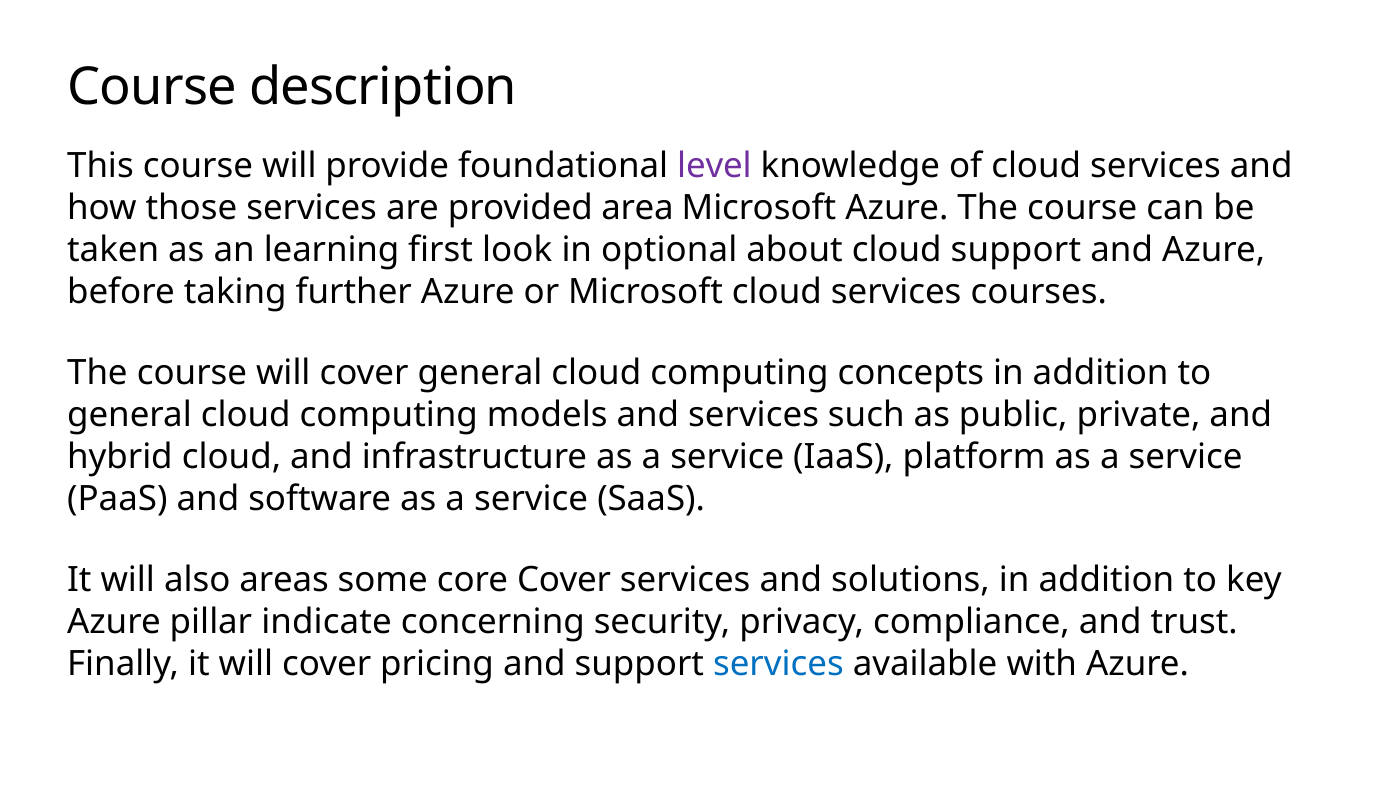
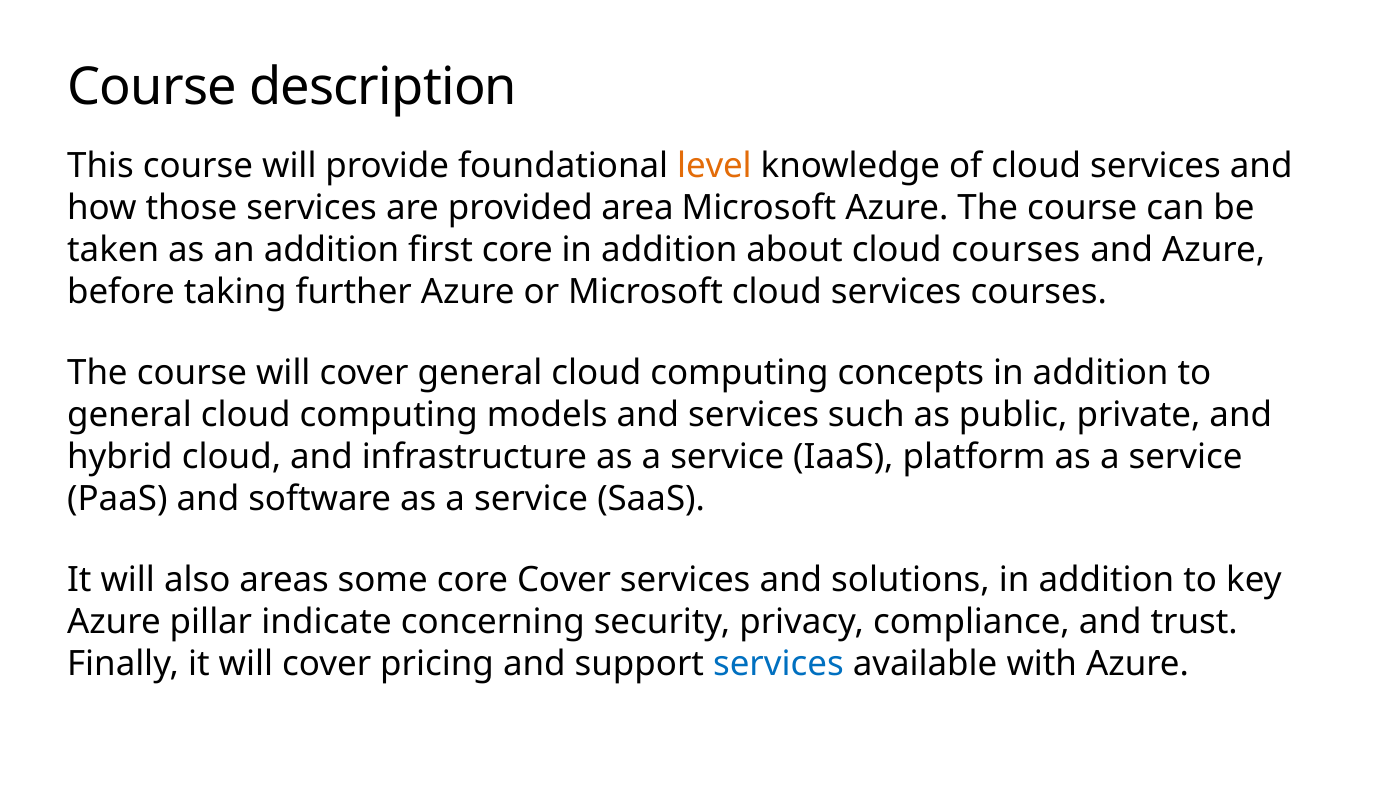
level colour: purple -> orange (714, 166)
an learning: learning -> addition (332, 250)
first look: look -> core (517, 250)
optional: optional -> addition (669, 250)
cloud support: support -> courses (1016, 250)
